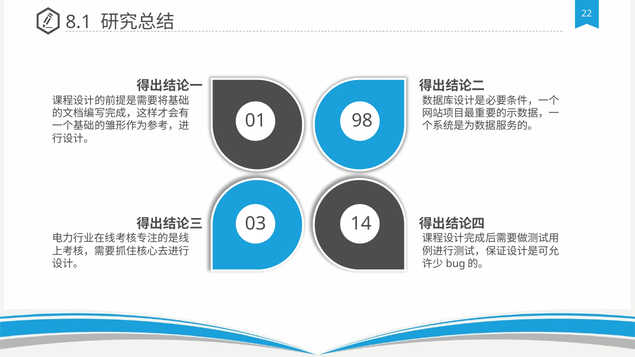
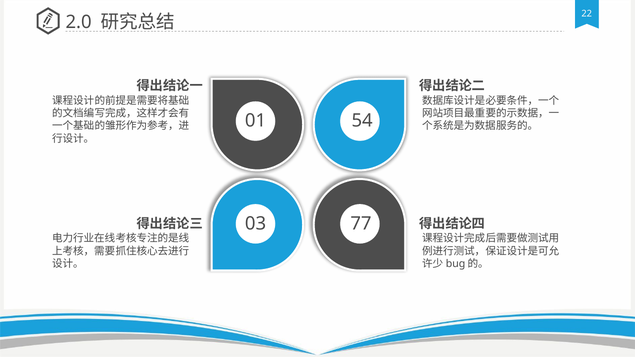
8.1: 8.1 -> 2.0 (79, 22)
98: 98 -> 54 (362, 121)
14: 14 -> 77 (361, 223)
